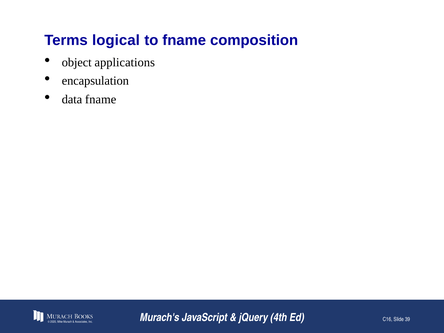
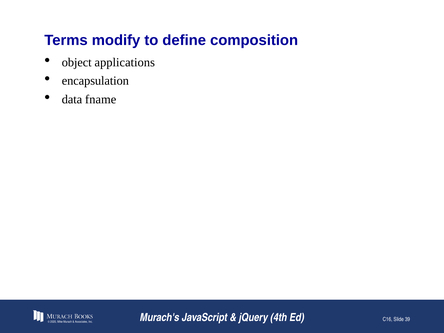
logical: logical -> modify (116, 40)
to fname: fname -> define (184, 40)
